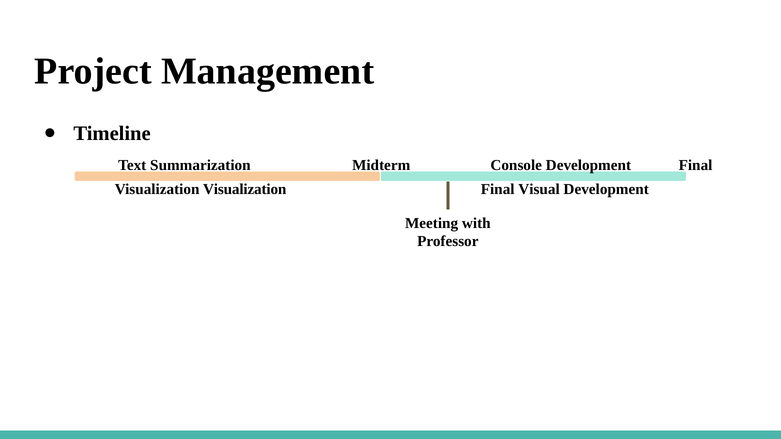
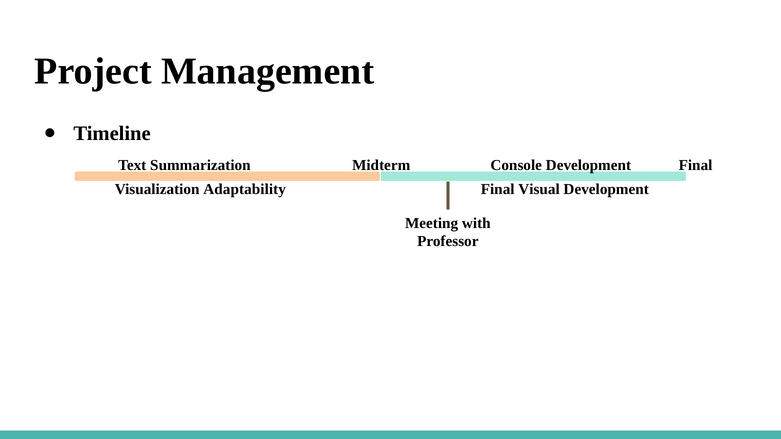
Visualization Visualization: Visualization -> Adaptability (245, 189)
